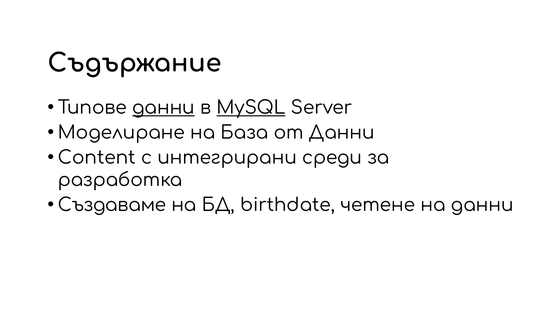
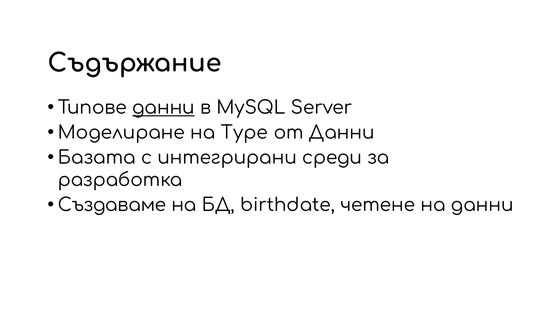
MySQL underline: present -> none (251, 108)
База: База -> Type (244, 133)
Content: Content -> Базата (97, 158)
